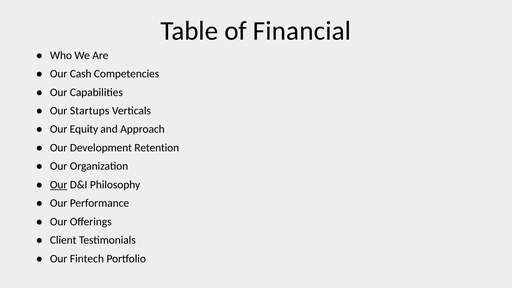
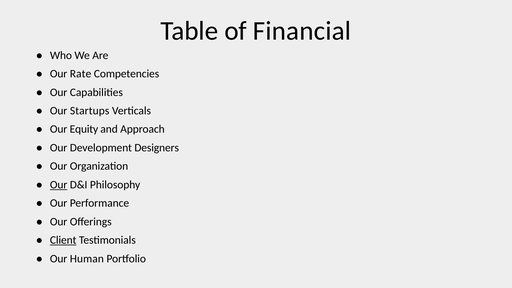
Cash: Cash -> Rate (81, 74)
Retention: Retention -> Designers (157, 148)
Client underline: none -> present (63, 240)
Fintech: Fintech -> Human (87, 259)
